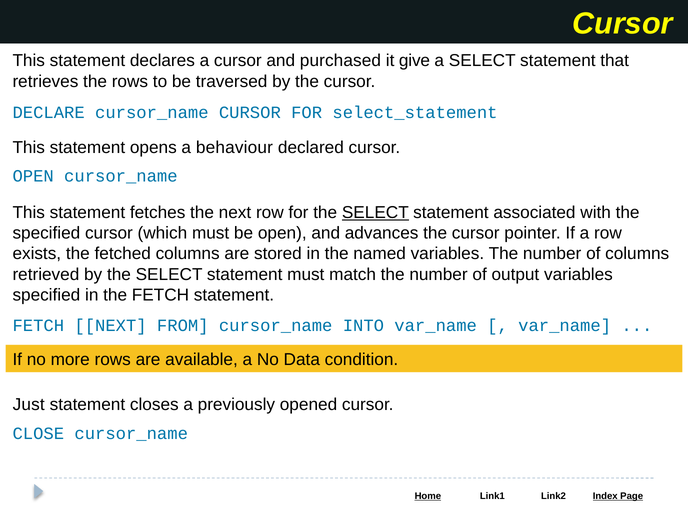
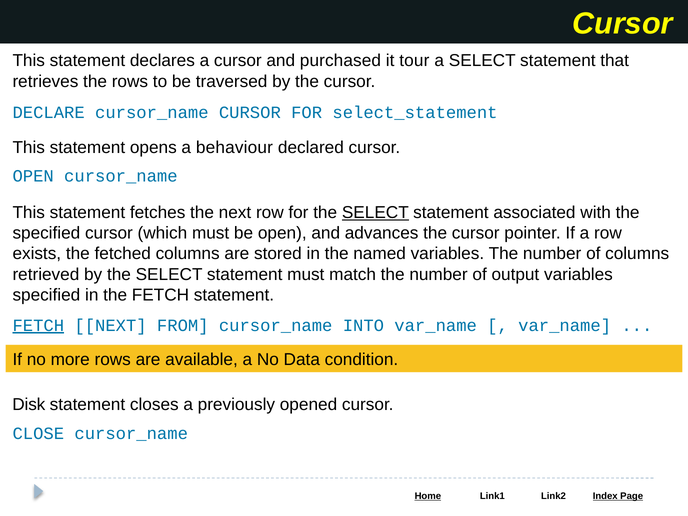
give: give -> tour (414, 61)
FETCH underline: none -> present (38, 325)
Just: Just -> Disk (29, 405)
